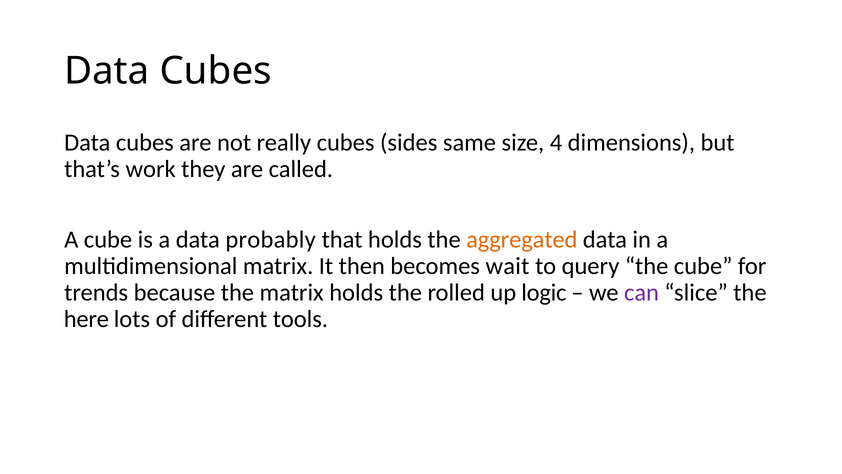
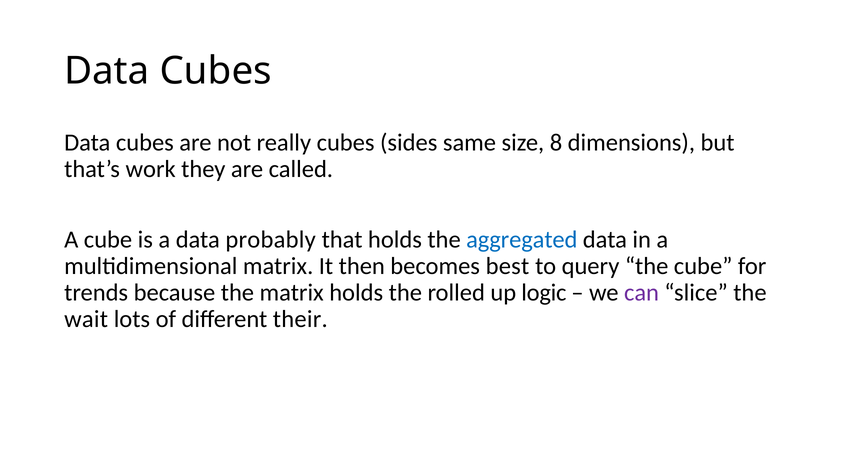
4: 4 -> 8 (556, 142)
aggregated colour: orange -> blue (522, 239)
wait: wait -> best (507, 266)
here: here -> wait (86, 319)
tools: tools -> their (300, 319)
